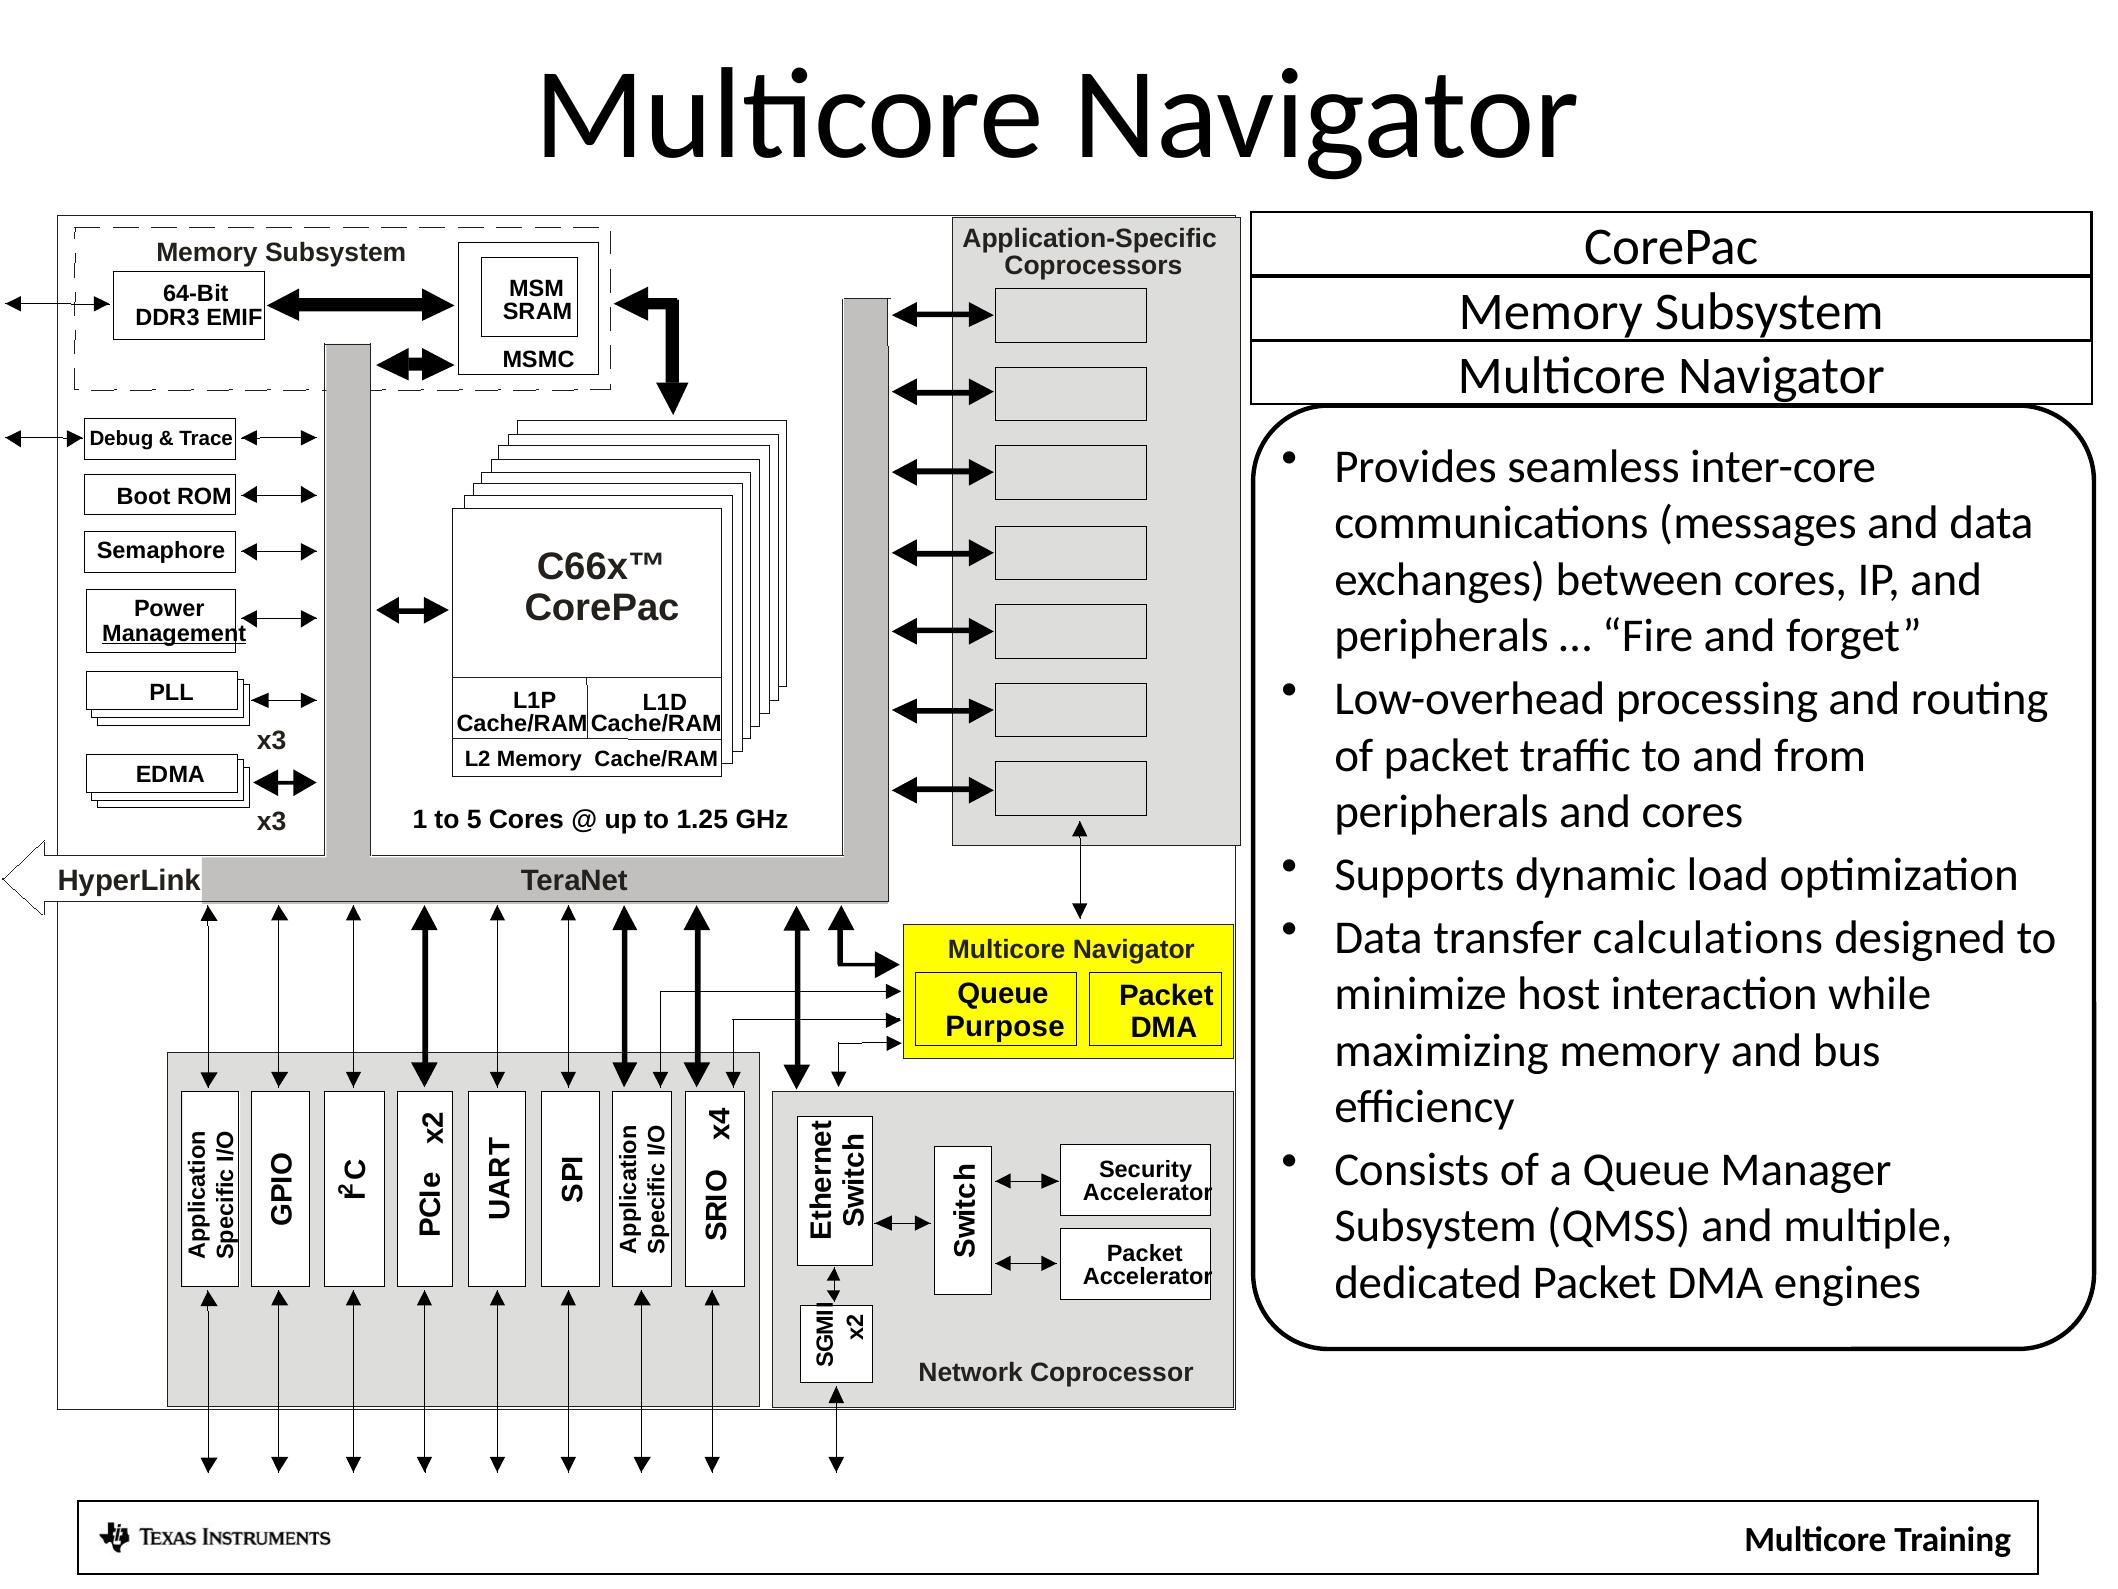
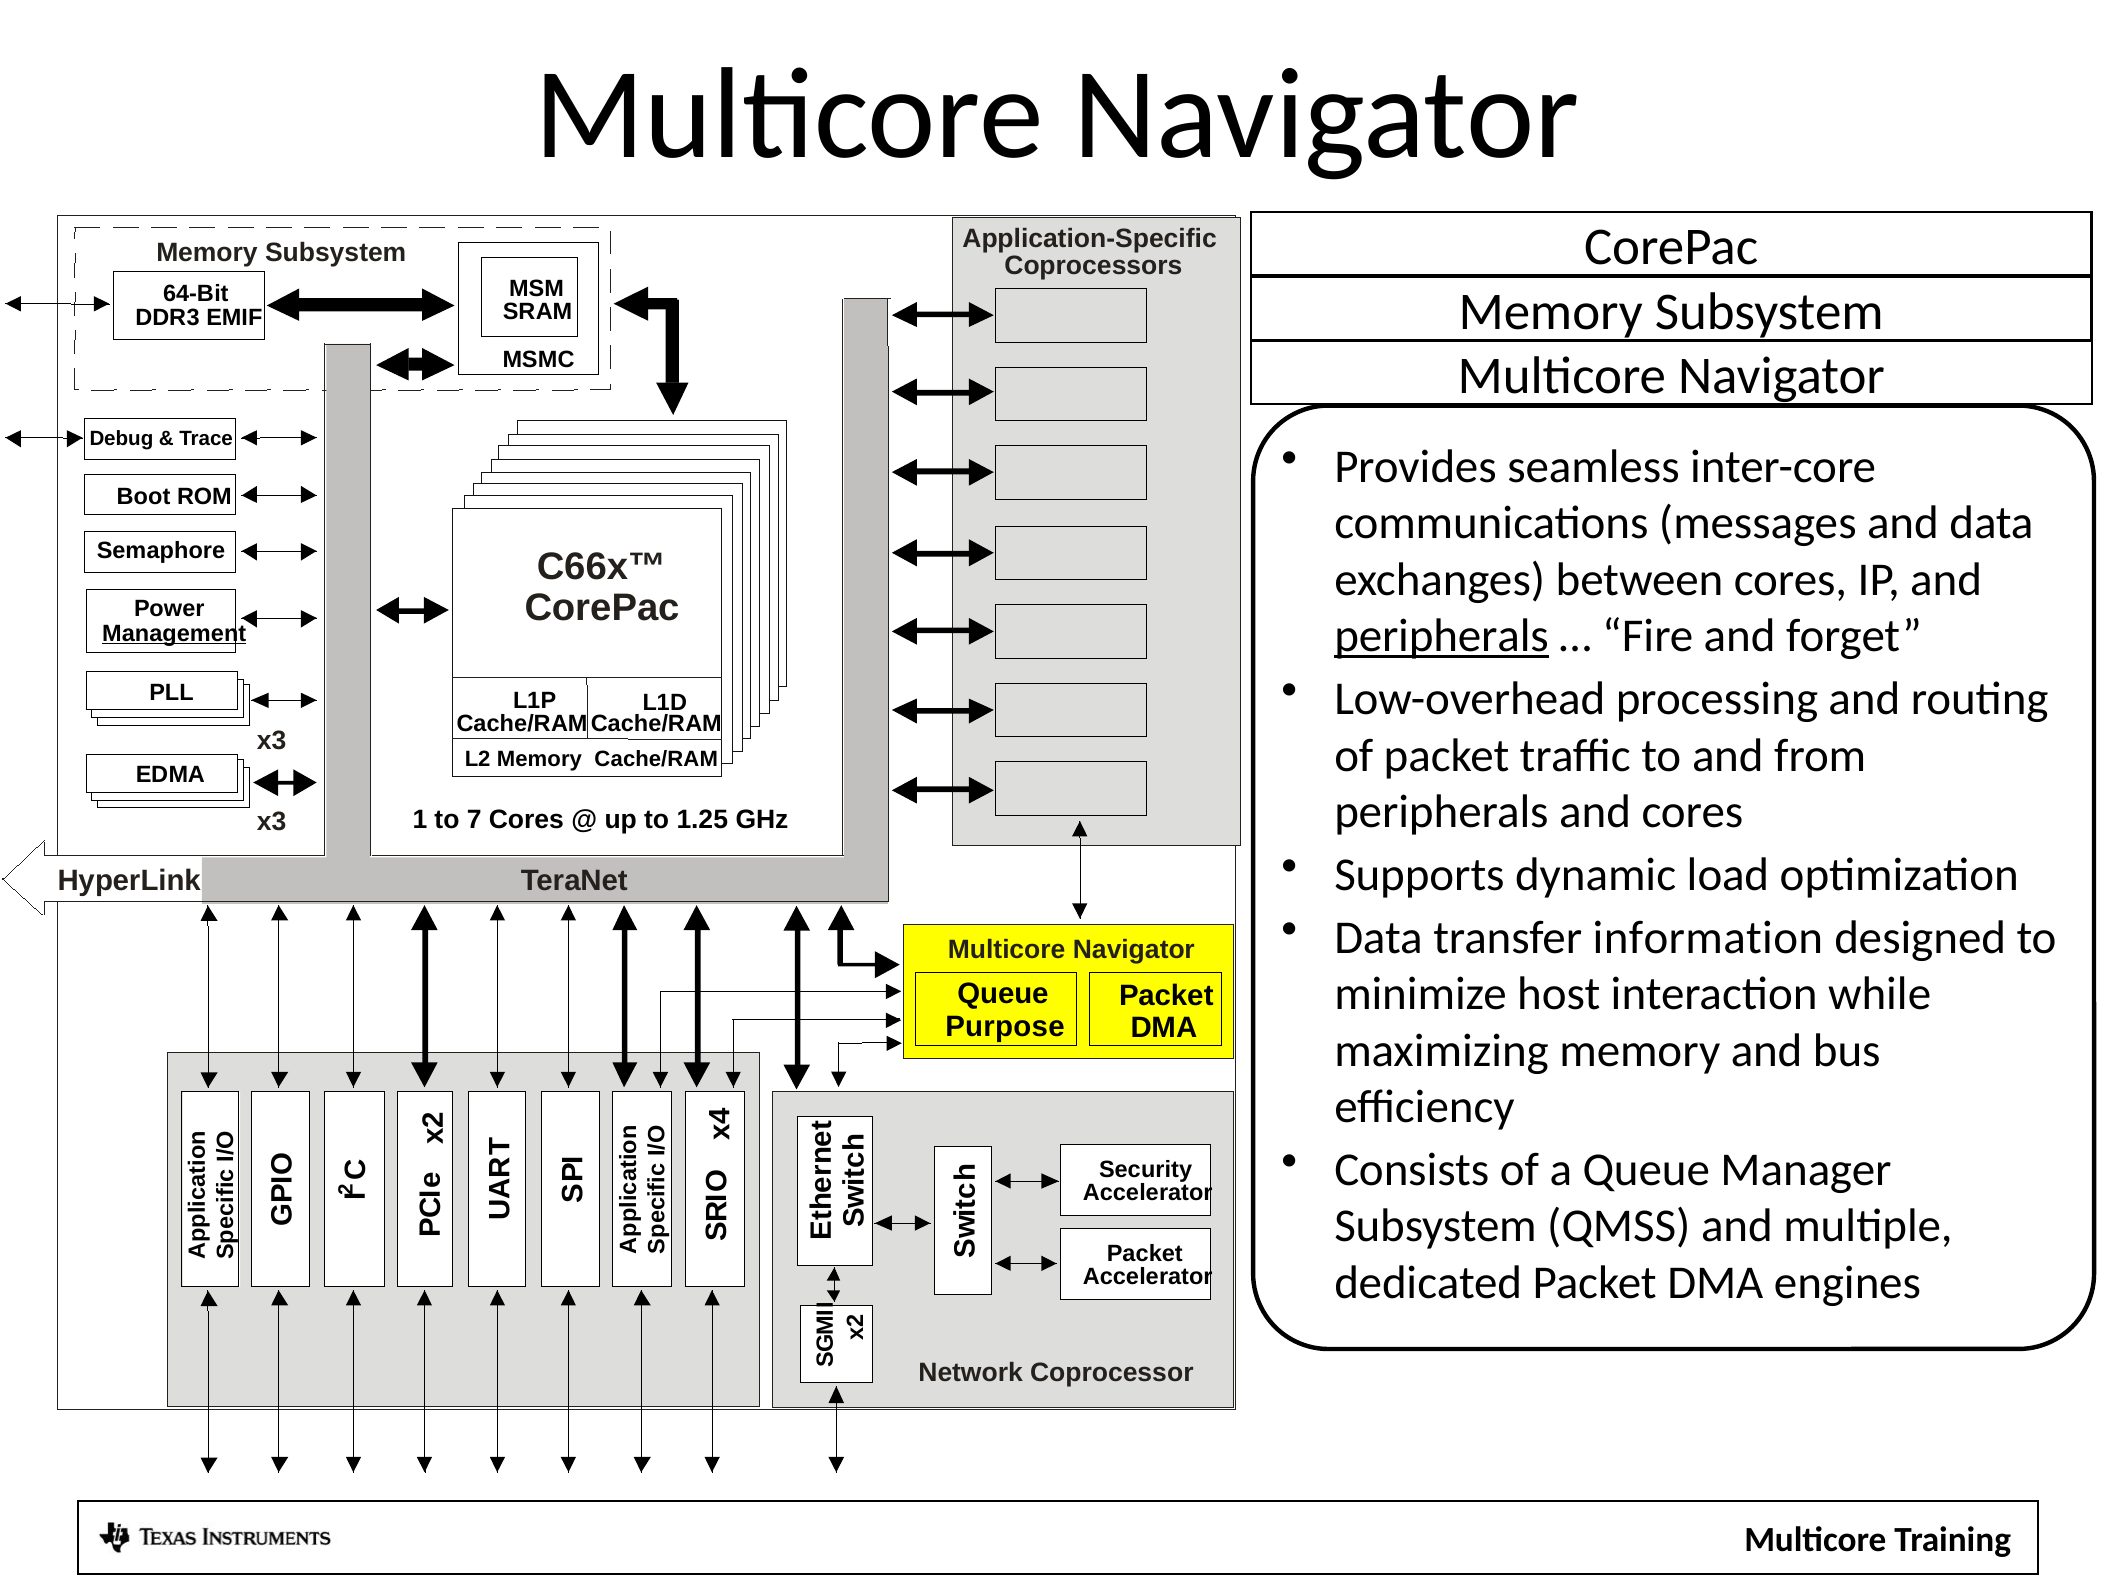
peripherals underline: none -> present (1442, 636)
5: 5 -> 7 (474, 819)
calculations: calculations -> information (1708, 937)
